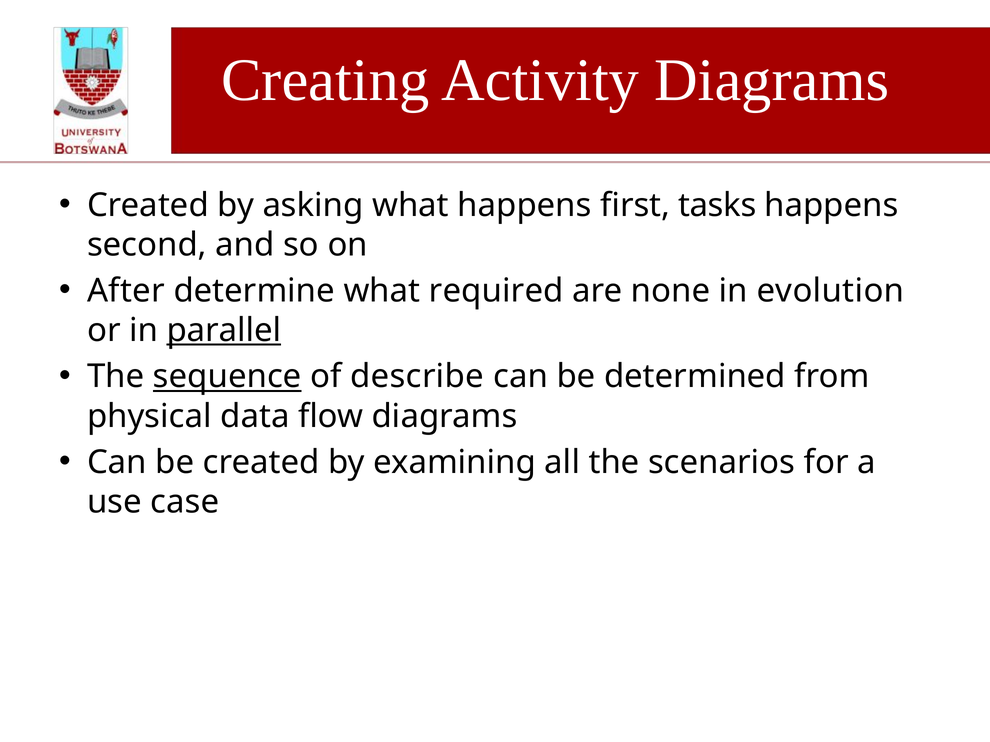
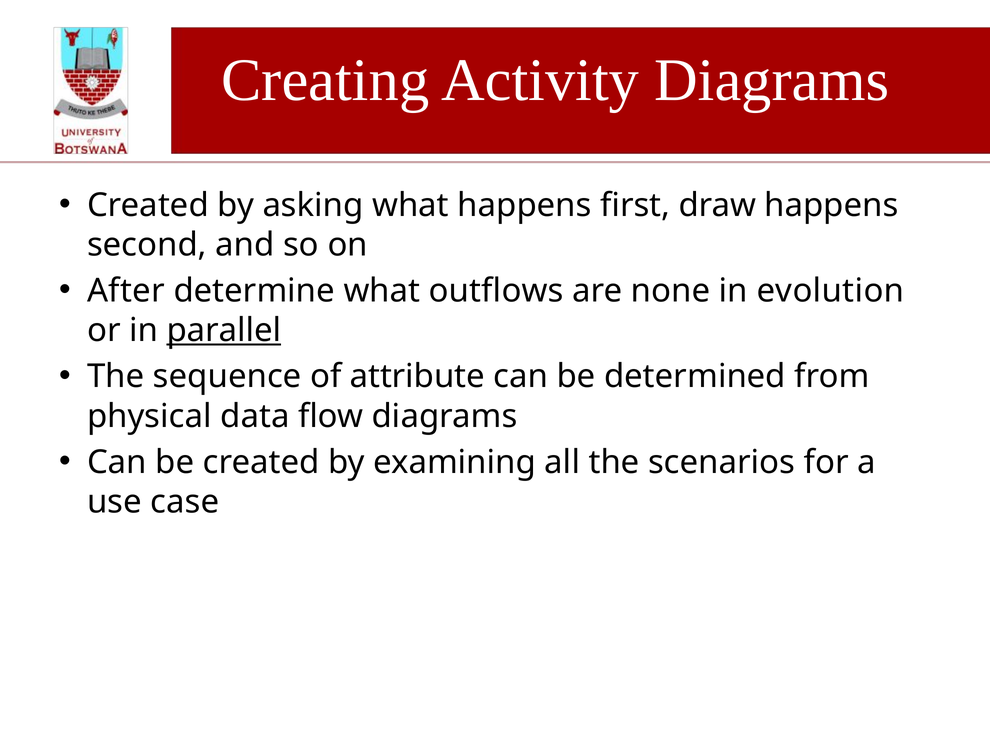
tasks: tasks -> draw (717, 205)
required: required -> outflows (496, 291)
sequence underline: present -> none (227, 377)
describe: describe -> attribute (417, 377)
